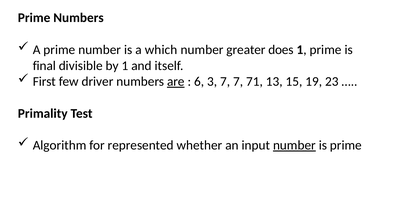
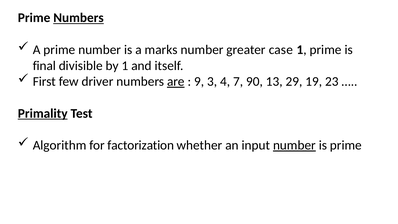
Numbers underline: none -> present (79, 18)
which: which -> marks (161, 50)
does: does -> case (281, 50)
6: 6 -> 9 (199, 82)
3 7: 7 -> 4 (225, 82)
71: 71 -> 90 (255, 82)
15: 15 -> 29 (294, 82)
Primality underline: none -> present (43, 113)
represented: represented -> factorization (141, 145)
